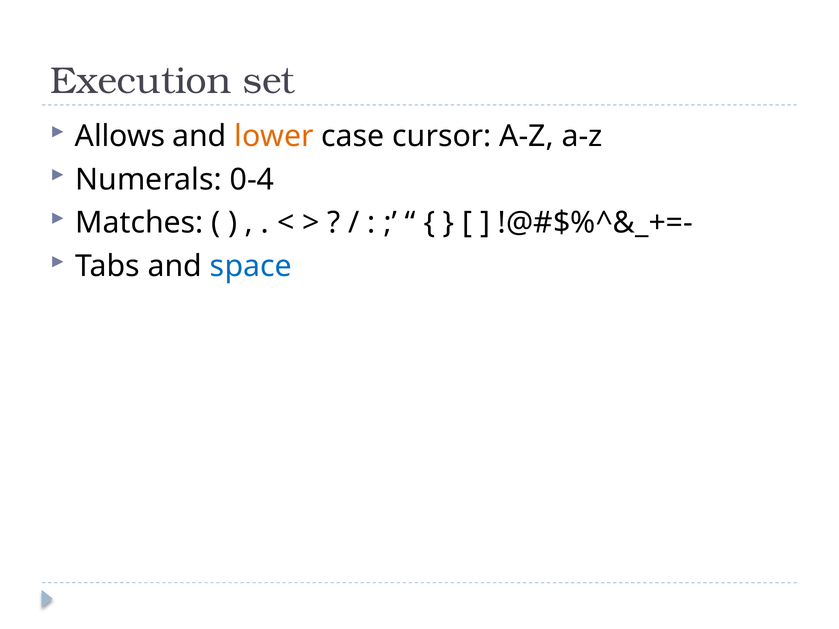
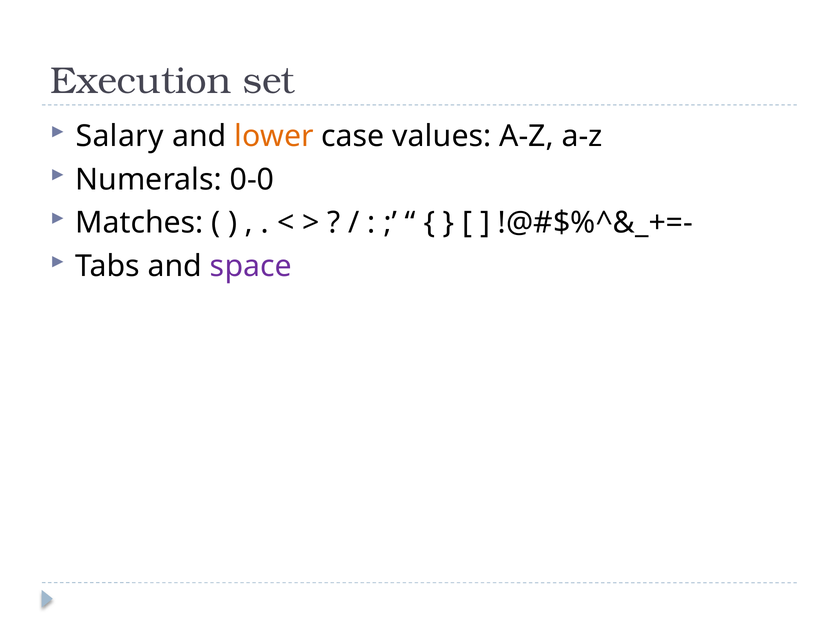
Allows: Allows -> Salary (120, 136)
cursor: cursor -> values (442, 136)
0-4: 0-4 -> 0-0 (252, 180)
space colour: blue -> purple (251, 266)
